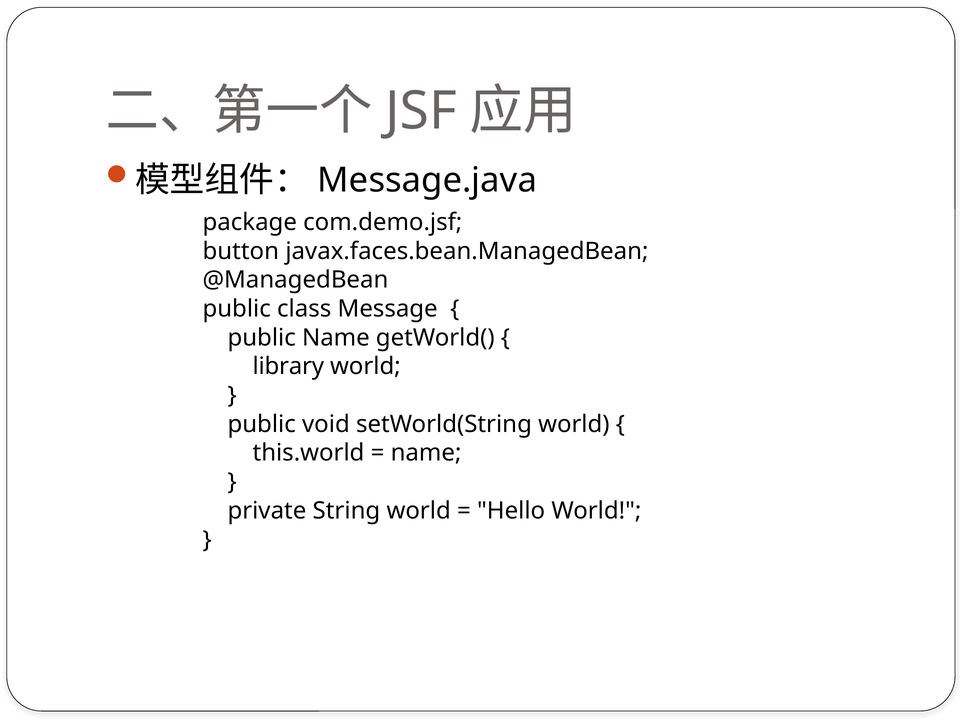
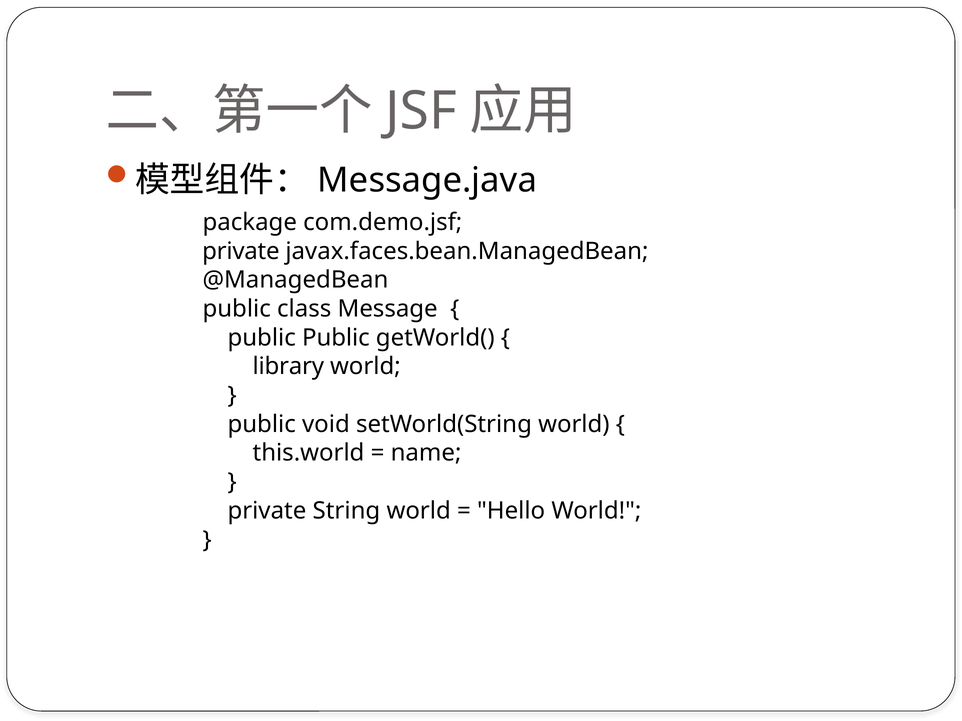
button: button -> private (241, 251)
public Name: Name -> Public (336, 338)
